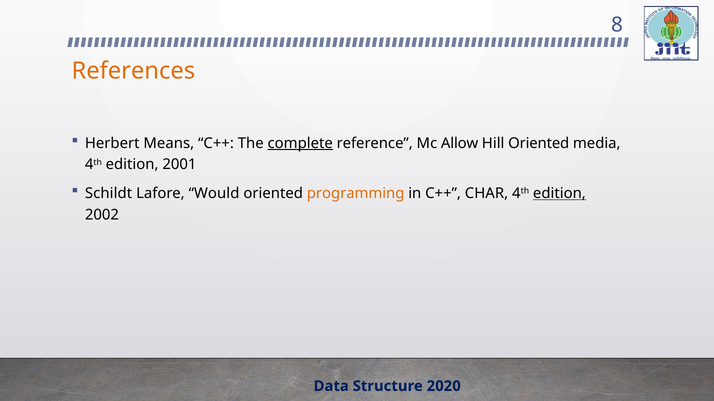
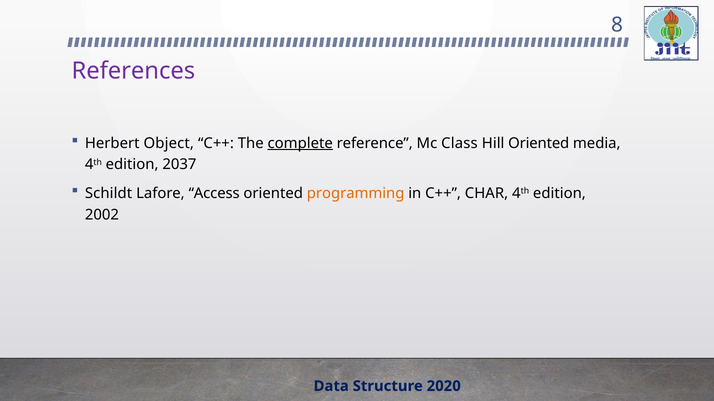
References colour: orange -> purple (133, 71)
Means: Means -> Object (169, 143)
Allow: Allow -> Class (459, 143)
2001: 2001 -> 2037 (179, 165)
Would: Would -> Access (214, 194)
edition underline: present -> none (559, 194)
